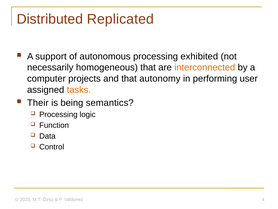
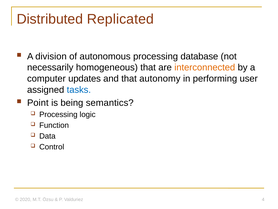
support: support -> division (51, 56)
exhibited: exhibited -> database (199, 56)
projects: projects -> updates (85, 78)
tasks colour: orange -> blue (79, 90)
Their: Their -> Point (38, 103)
